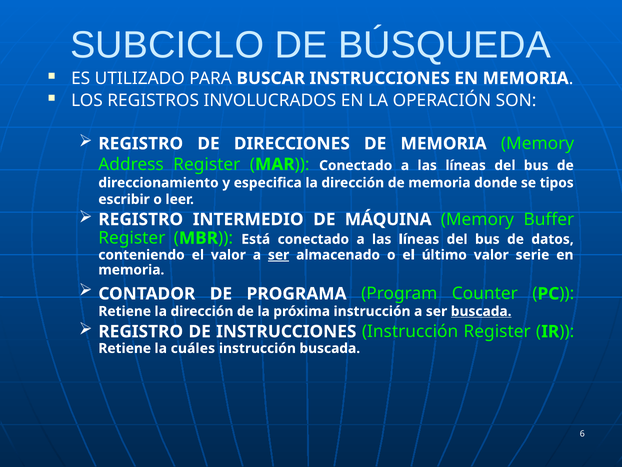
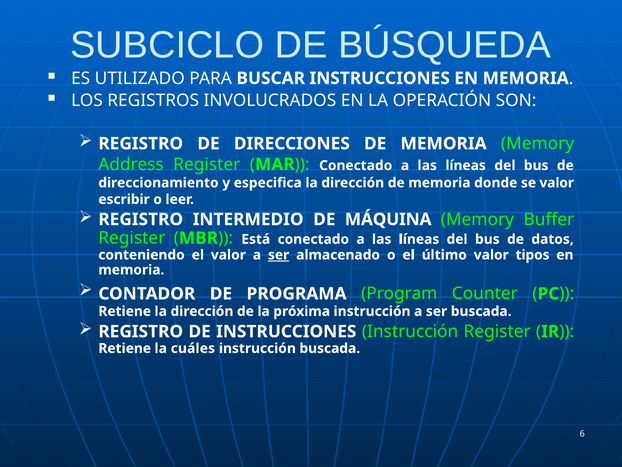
se tipos: tipos -> valor (557, 183)
serie: serie -> tipos (533, 255)
buscada underline: present -> none (481, 311)
